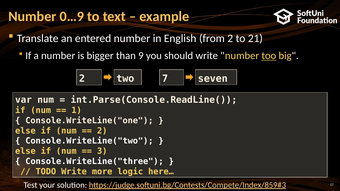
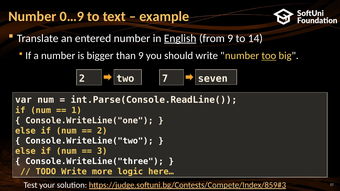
English underline: none -> present (180, 38)
from 2: 2 -> 9 (230, 38)
21: 21 -> 14 (255, 38)
